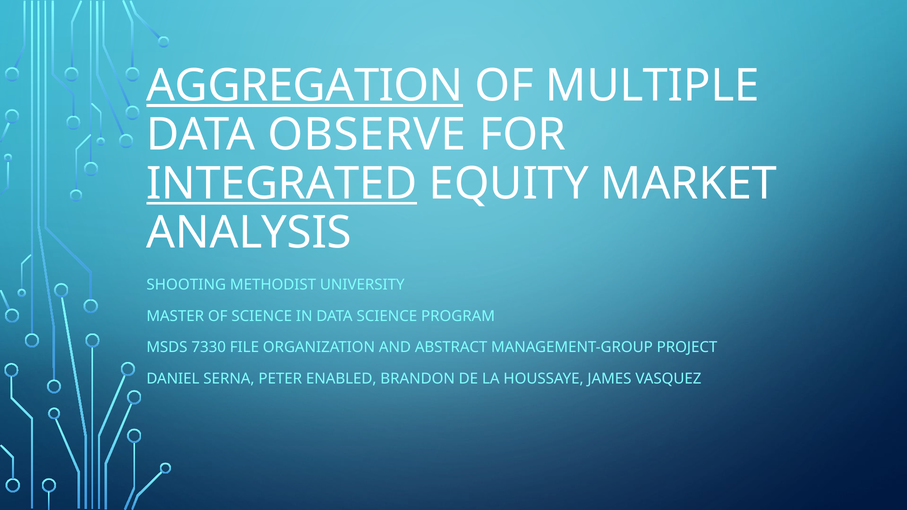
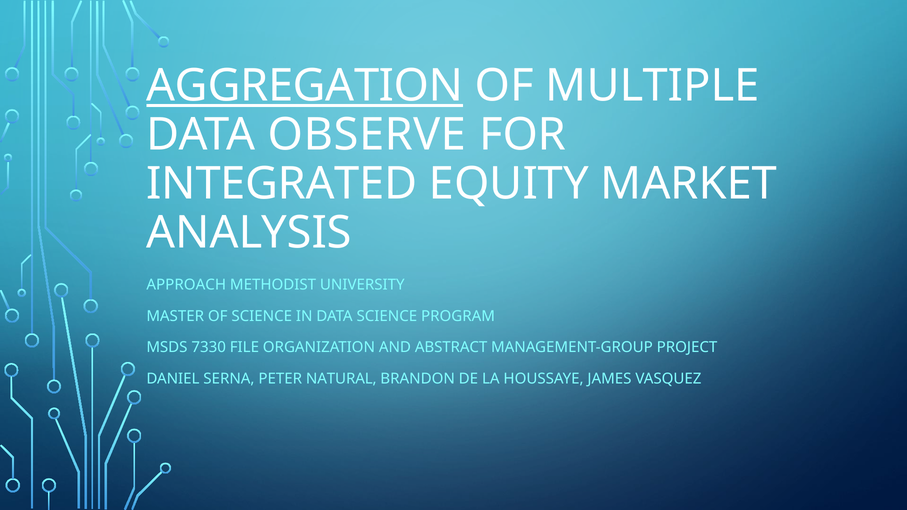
INTEGRATED underline: present -> none (282, 184)
SHOOTING: SHOOTING -> APPROACH (186, 285)
ENABLED: ENABLED -> NATURAL (341, 379)
